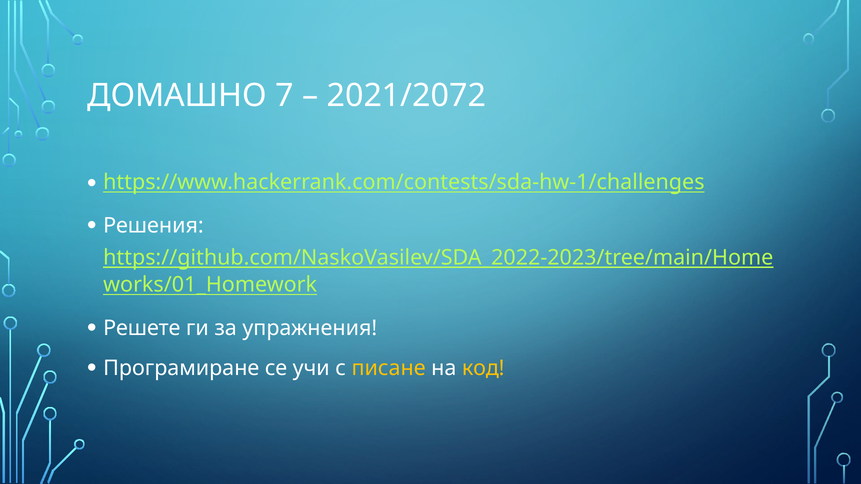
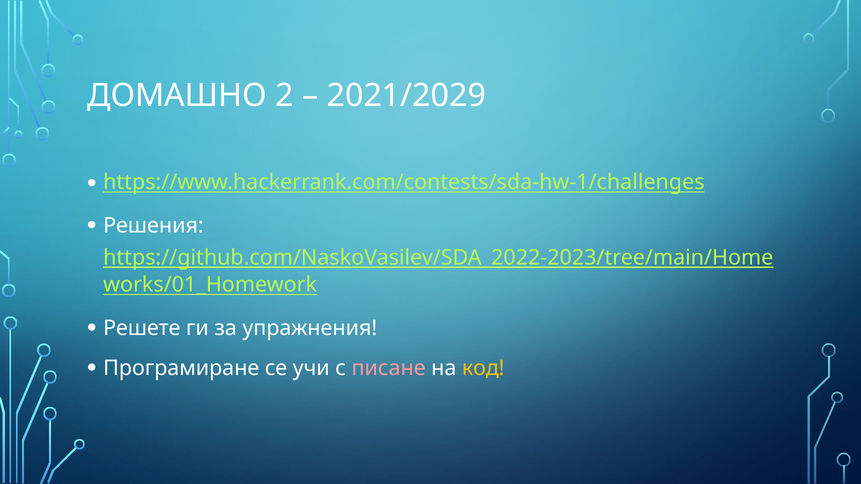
7: 7 -> 2 (285, 96)
2021/2072: 2021/2072 -> 2021/2029 (406, 96)
писане colour: yellow -> pink (389, 369)
